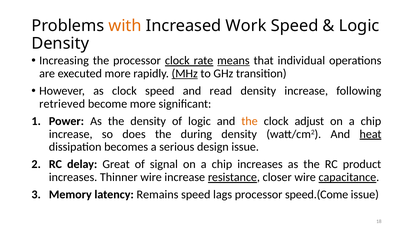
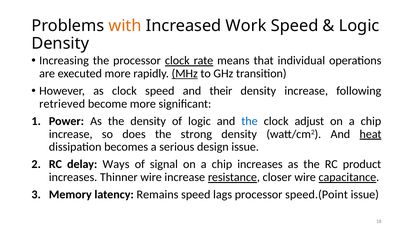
means underline: present -> none (233, 61)
read: read -> their (221, 91)
the colour: orange -> blue (250, 121)
during: during -> strong (196, 134)
Great: Great -> Ways (116, 164)
speed.(Come: speed.(Come -> speed.(Point (317, 195)
